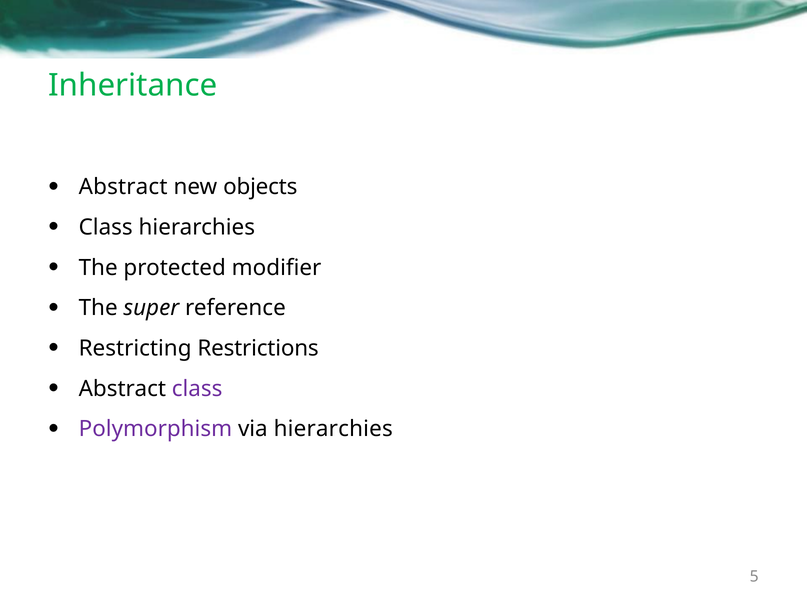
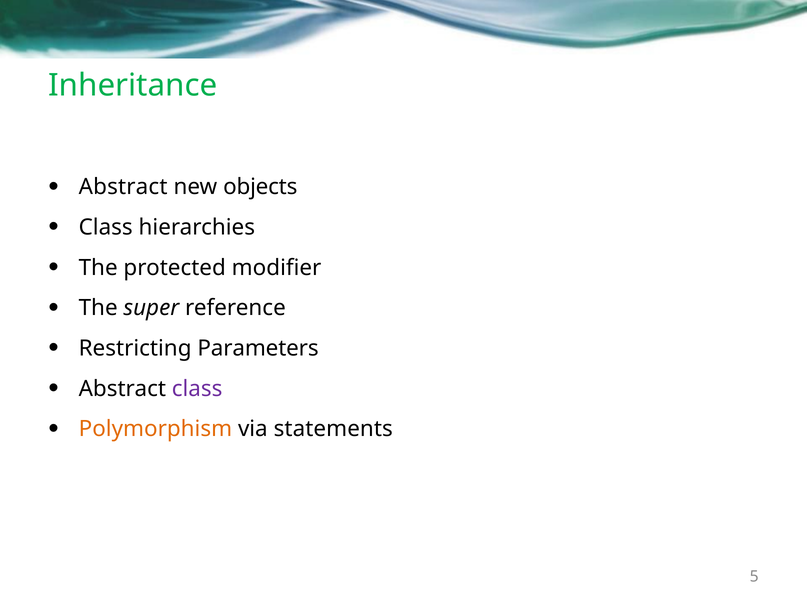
Restrictions: Restrictions -> Parameters (258, 349)
Polymorphism colour: purple -> orange (155, 429)
via hierarchies: hierarchies -> statements (333, 429)
